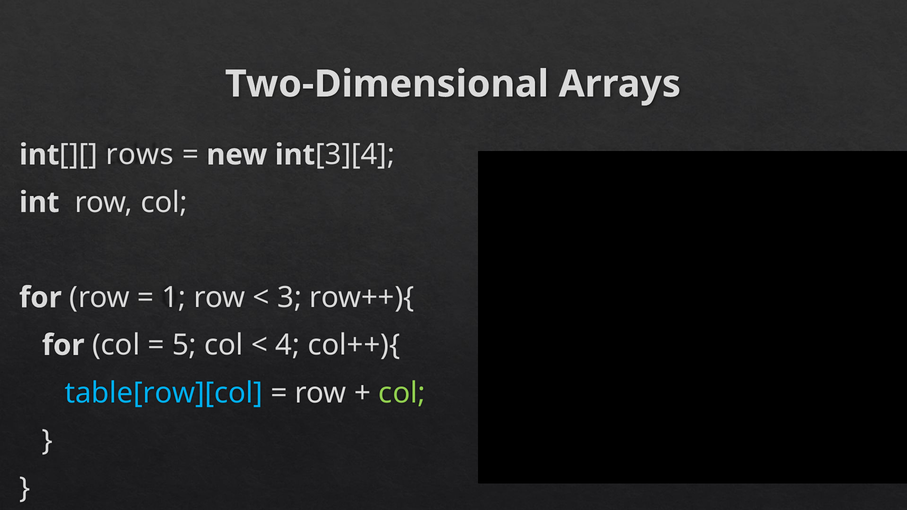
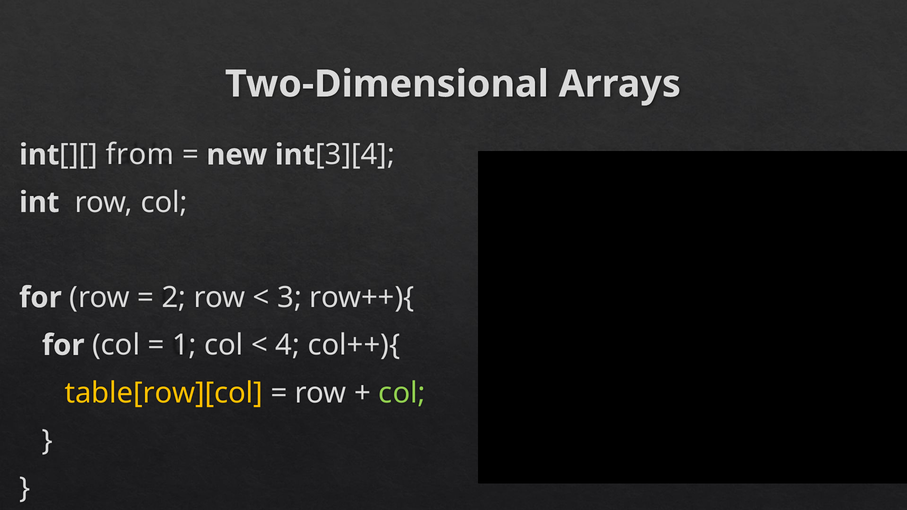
rows: rows -> from (140, 155)
1: 1 -> 2 (174, 298)
5: 5 -> 1 (184, 345)
table[row][col colour: light blue -> yellow (164, 393)
